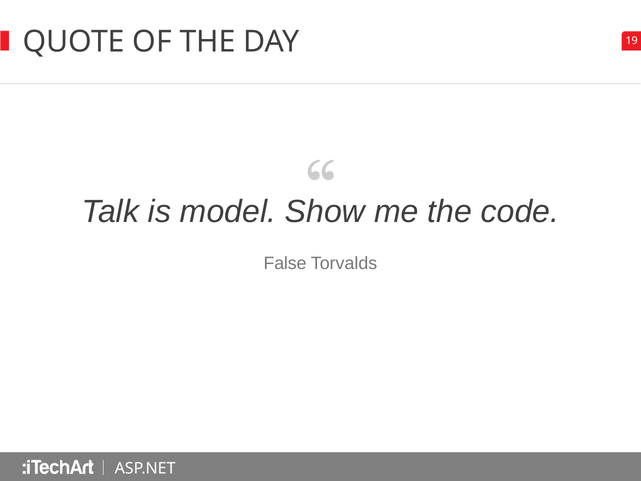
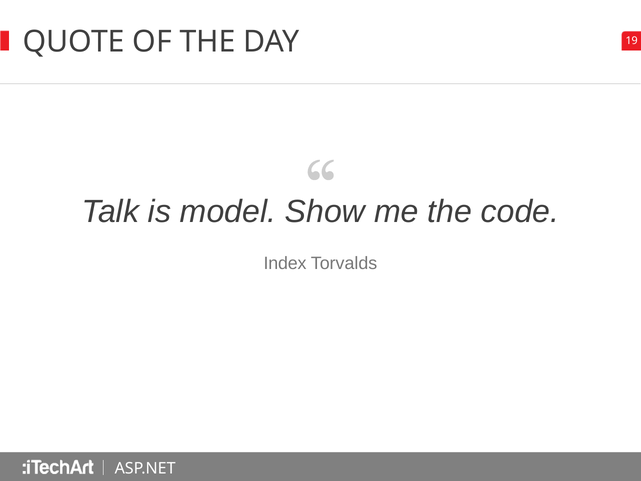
False: False -> Index (285, 263)
